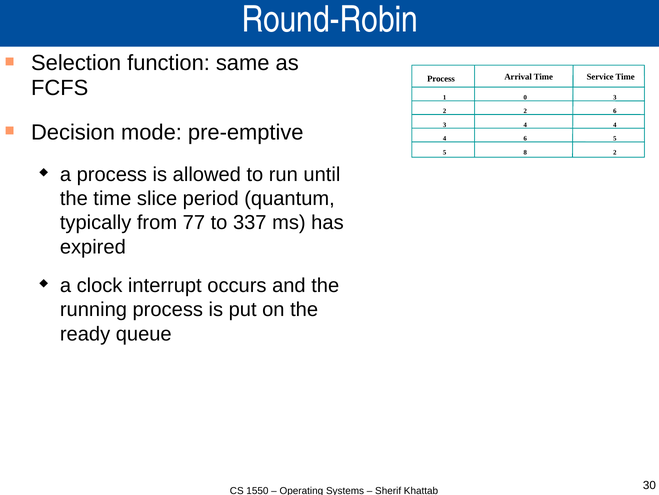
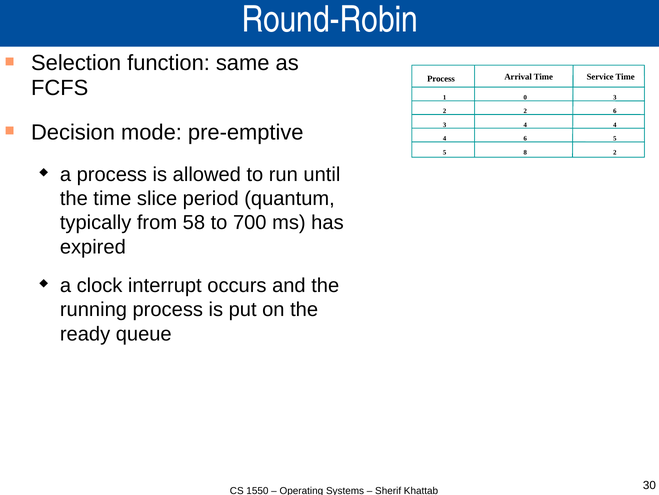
77: 77 -> 58 (194, 222)
337: 337 -> 700 (250, 222)
